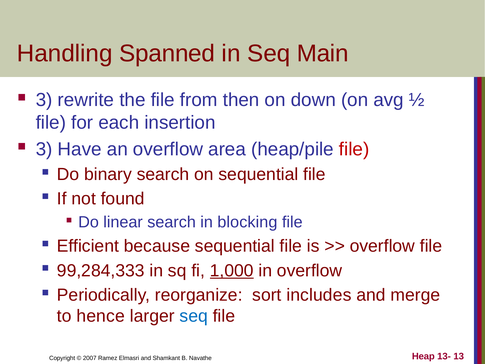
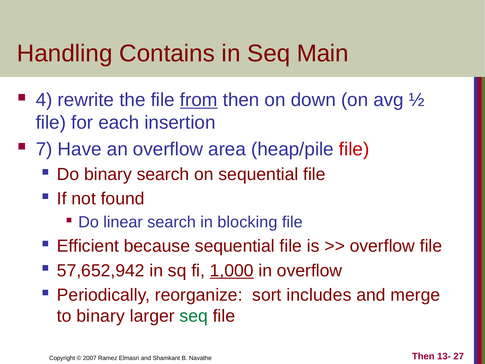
Spanned: Spanned -> Contains (167, 53)
3: 3 -> 4 (44, 100)
from underline: none -> present (199, 100)
3: 3 -> 7 (44, 149)
99,284,333: 99,284,333 -> 57,652,942 (101, 270)
to hence: hence -> binary (101, 316)
seq colour: blue -> green (194, 316)
Heap: Heap -> Then (423, 356)
13: 13 -> 27 (459, 356)
